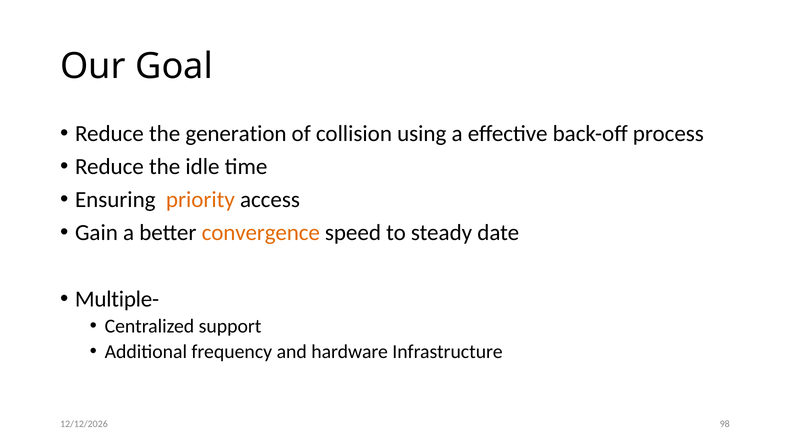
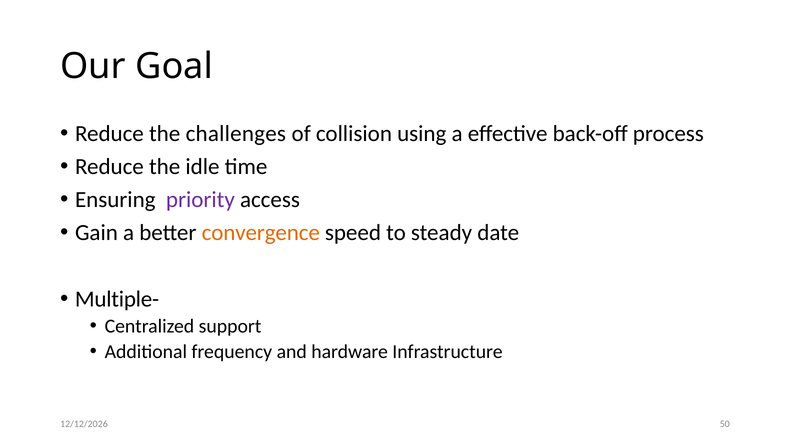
generation: generation -> challenges (236, 134)
priority colour: orange -> purple (200, 200)
98: 98 -> 50 (725, 424)
